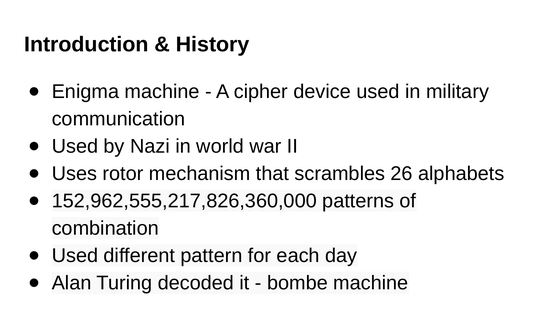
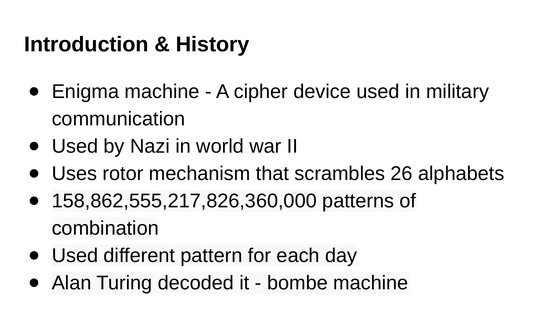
152,962,555,217,826,360,000: 152,962,555,217,826,360,000 -> 158,862,555,217,826,360,000 (184, 201)
